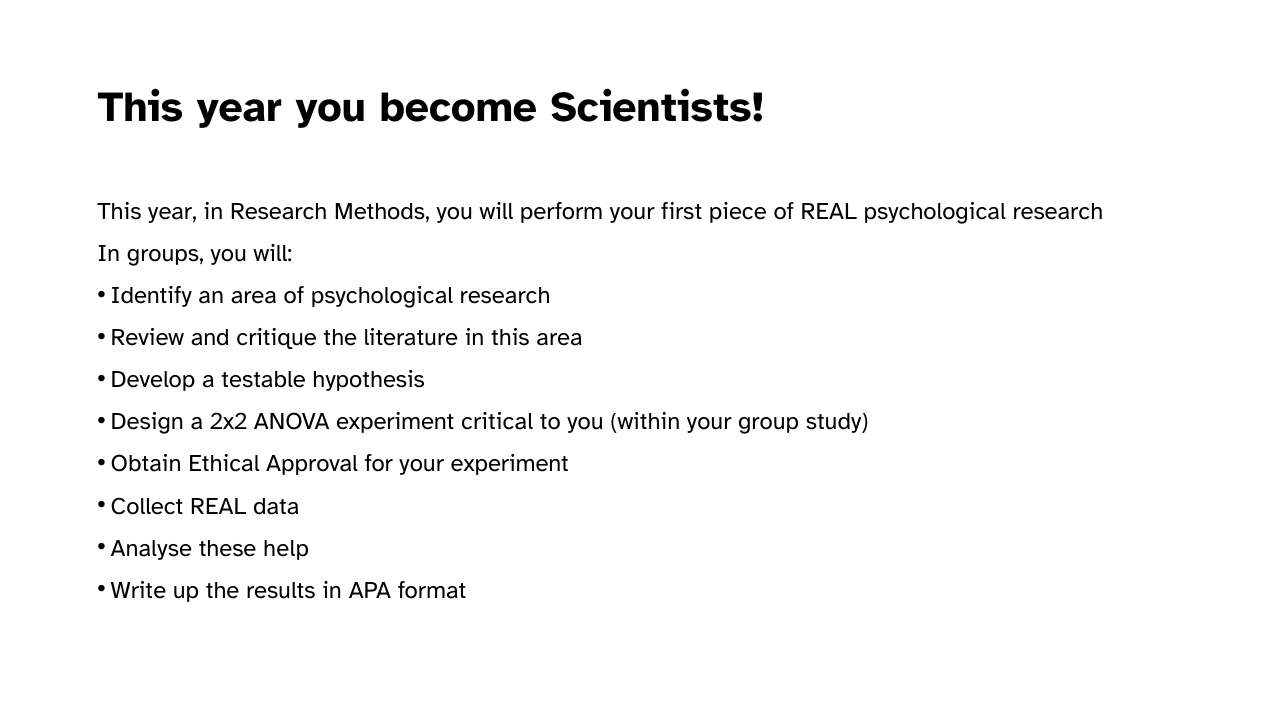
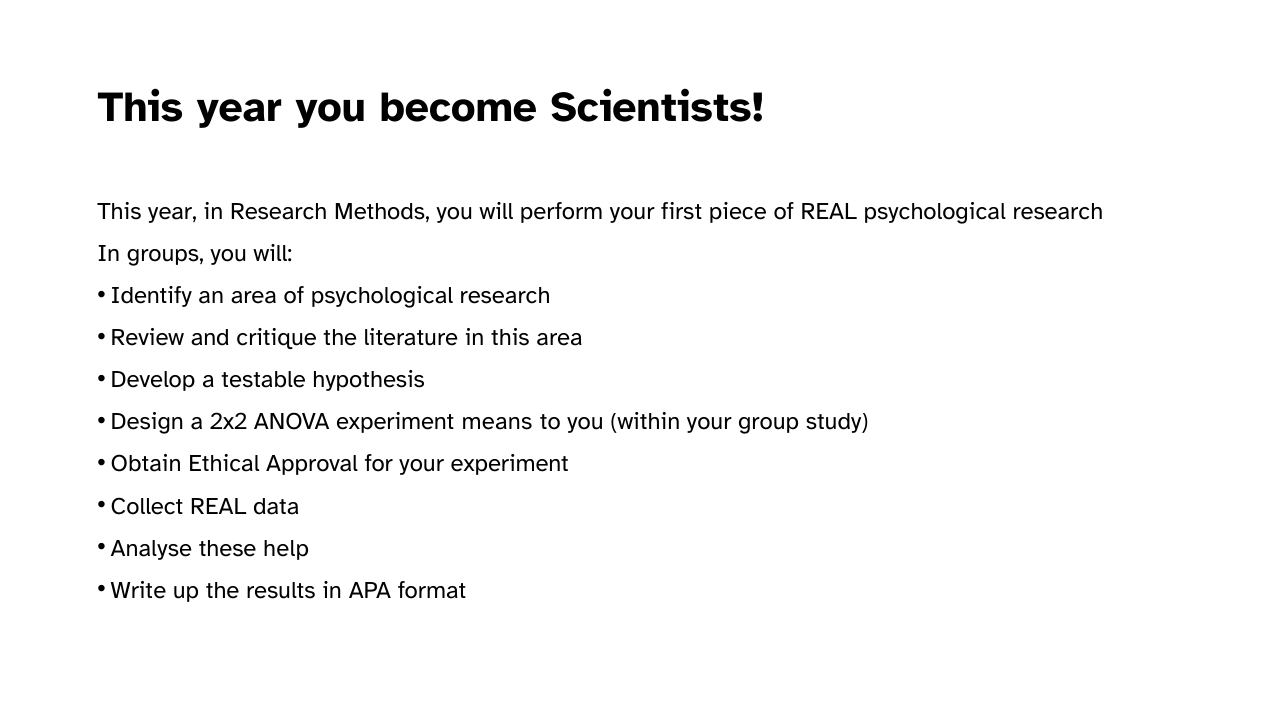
critical: critical -> means (497, 422)
